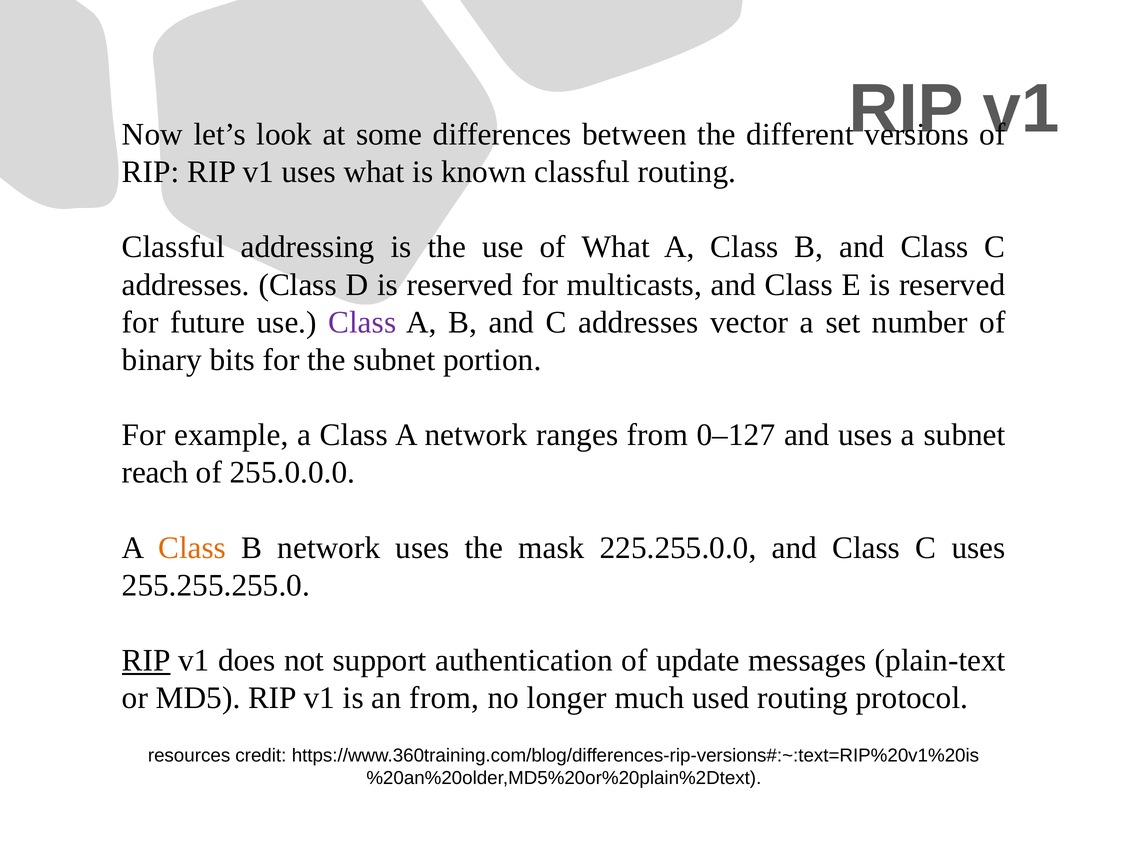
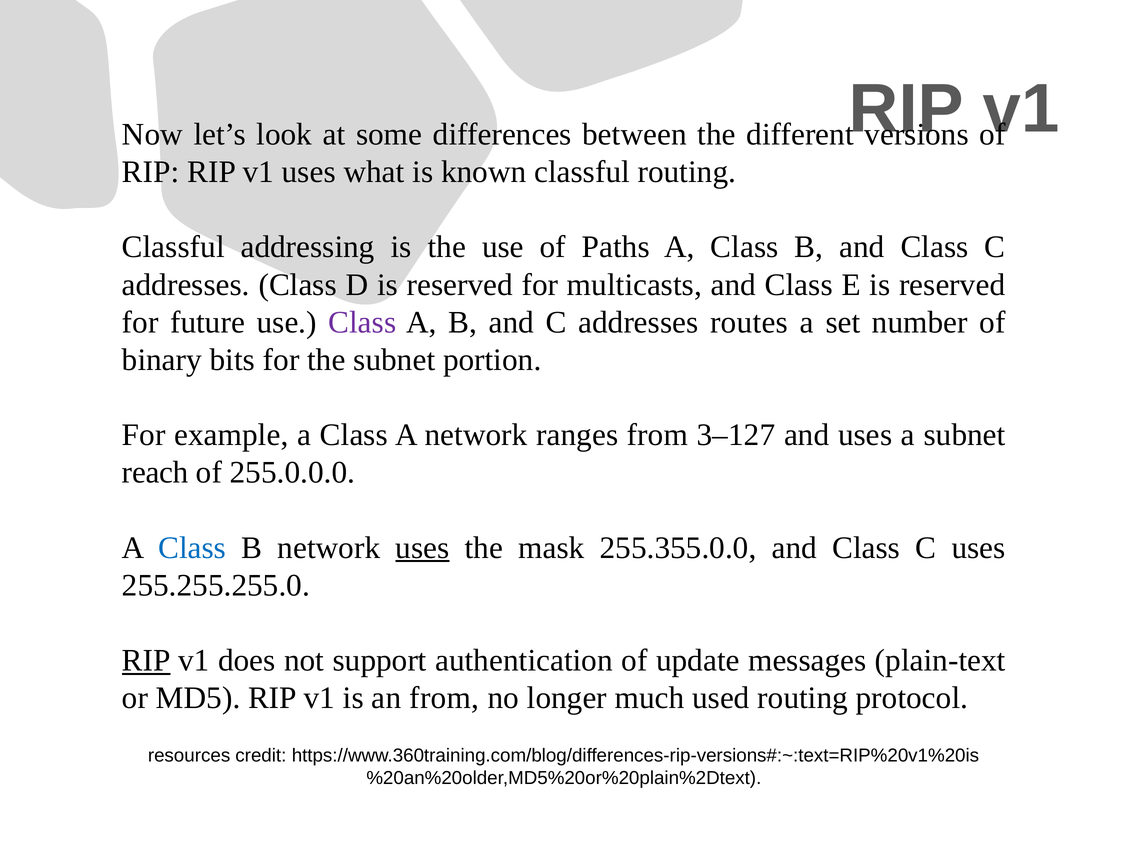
of What: What -> Paths (616, 247)
vector: vector -> routes (749, 322)
0–127: 0–127 -> 3–127 (736, 435)
Class colour: orange -> blue (192, 548)
uses underline: none -> present (422, 548)
225.255.0.0: 225.255.0.0 -> 255.355.0.0 (678, 548)
